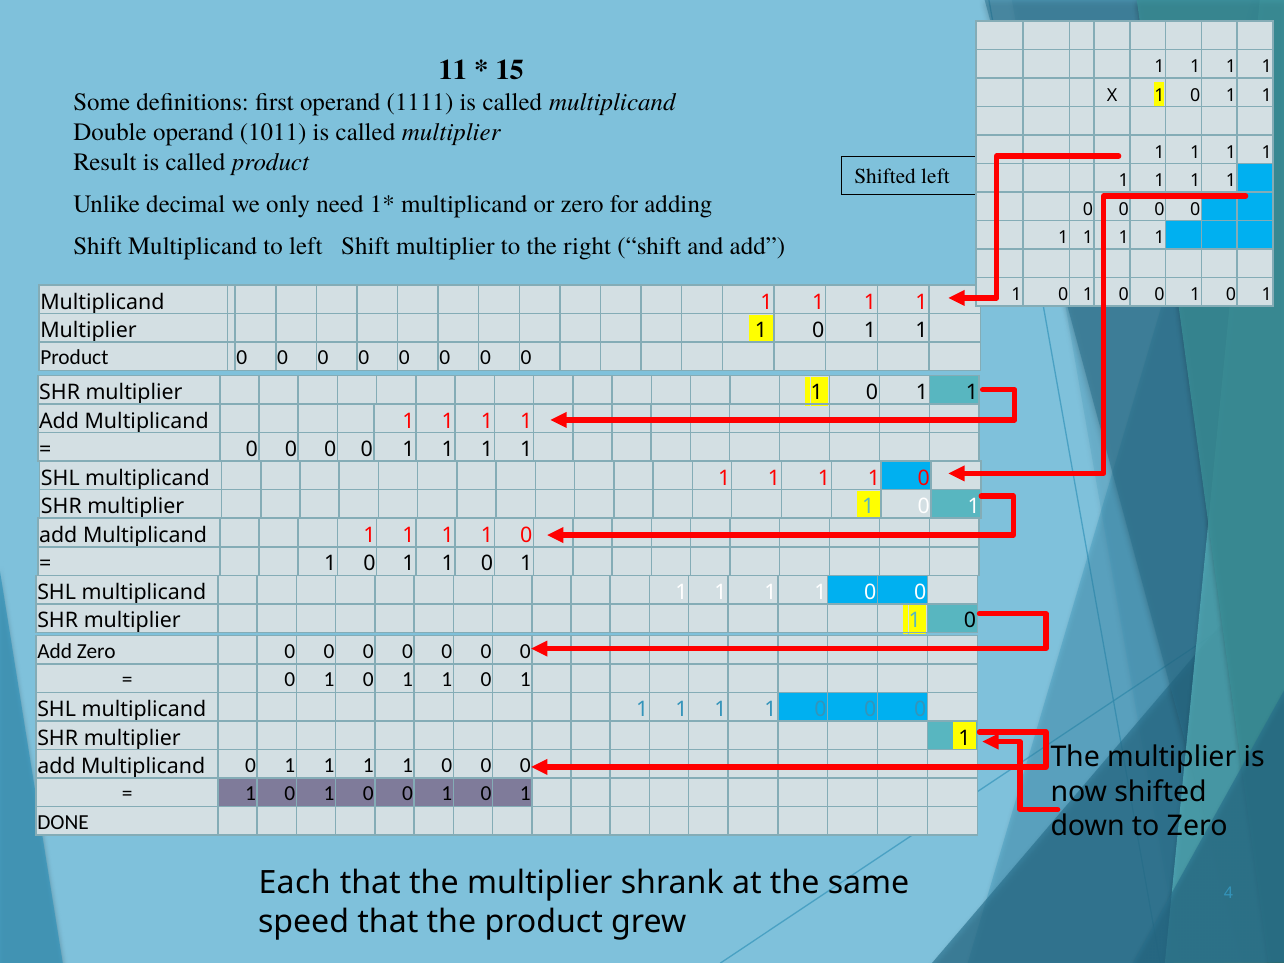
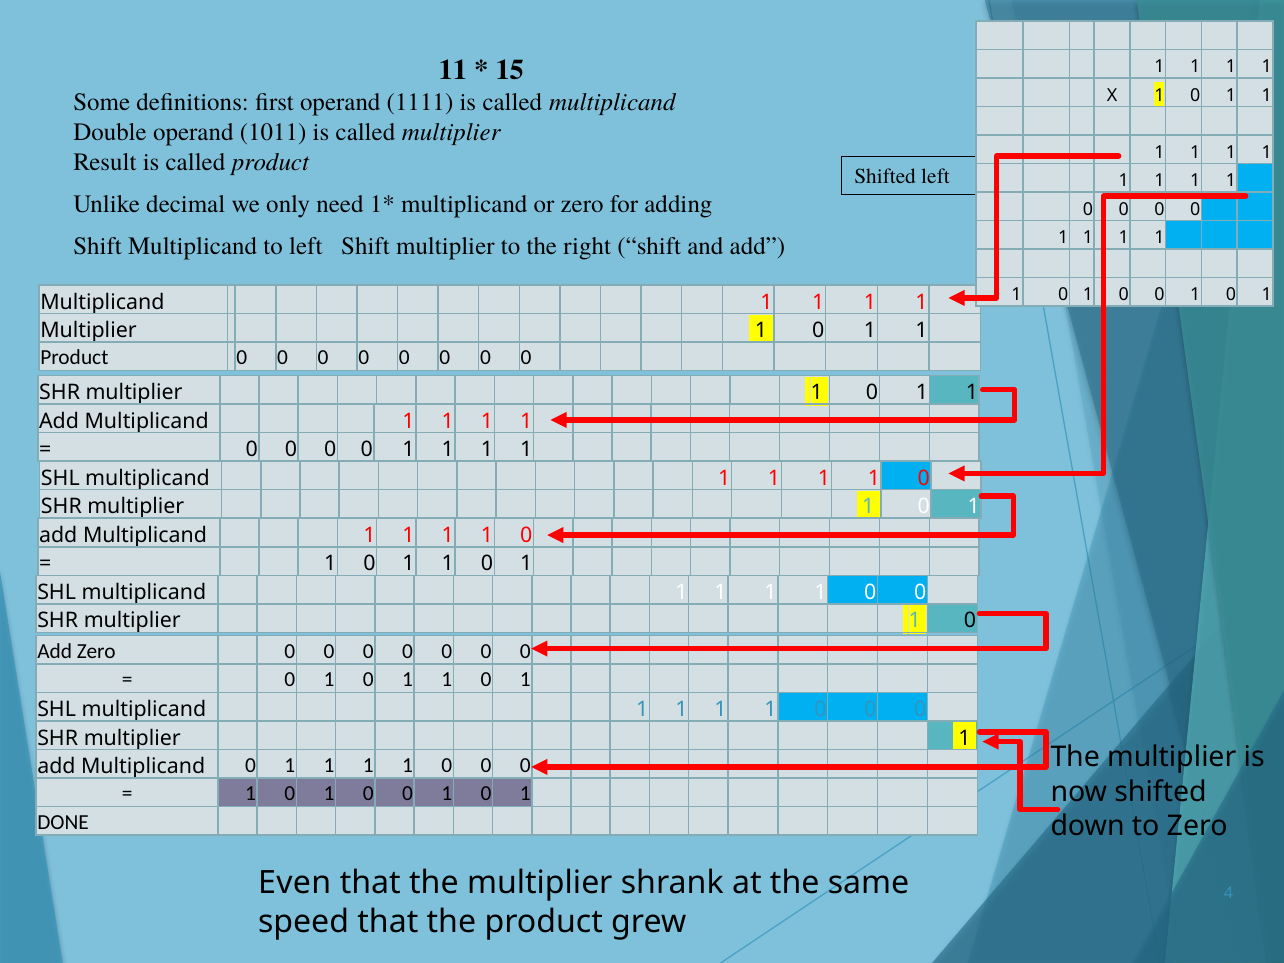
Each: Each -> Even (295, 883)
